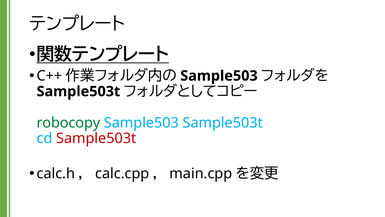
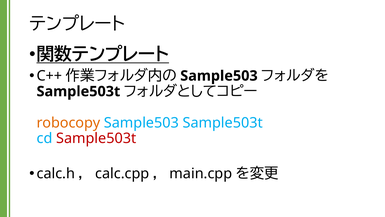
robocopy colour: green -> orange (68, 122)
